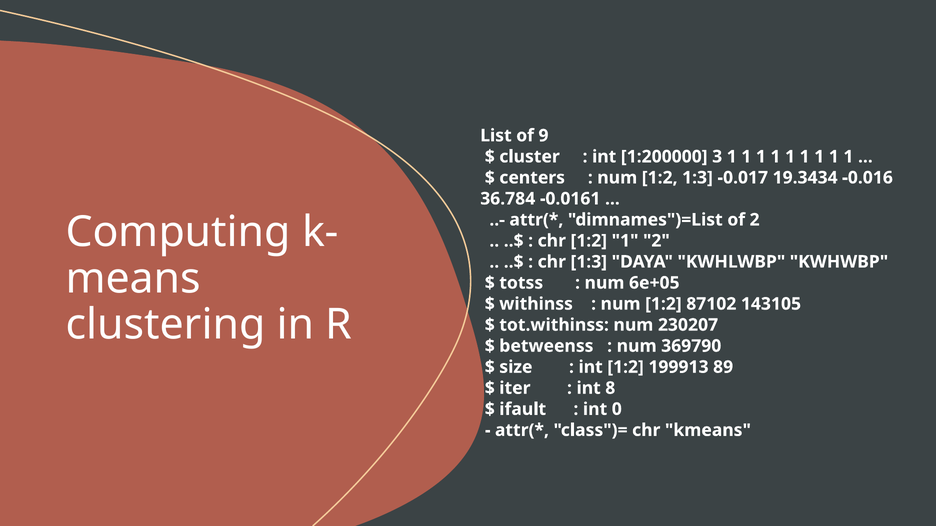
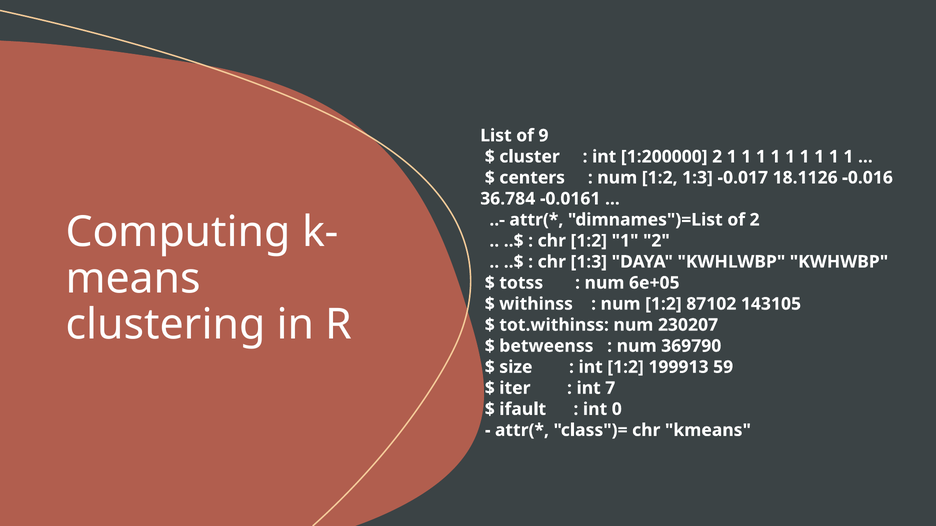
1:200000 3: 3 -> 2 (717, 157)
19.3434: 19.3434 -> 18.1126 (805, 178)
89: 89 -> 59 (723, 367)
8: 8 -> 7 (610, 388)
